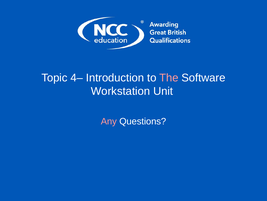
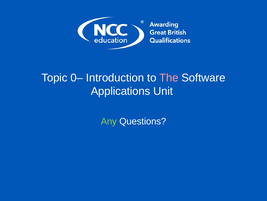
4–: 4– -> 0– (77, 78)
Workstation: Workstation -> Applications (121, 91)
Any colour: pink -> light green (109, 121)
